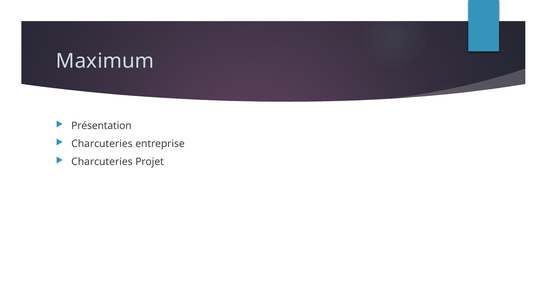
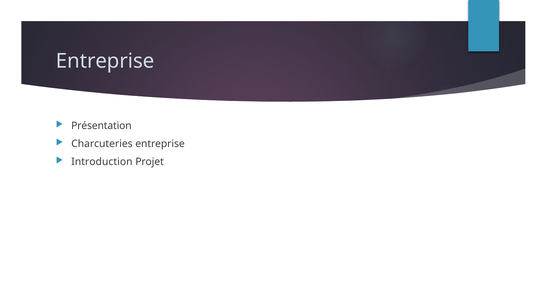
Maximum: Maximum -> Entreprise (105, 61)
Charcuteries: Charcuteries -> Introduction (102, 162)
